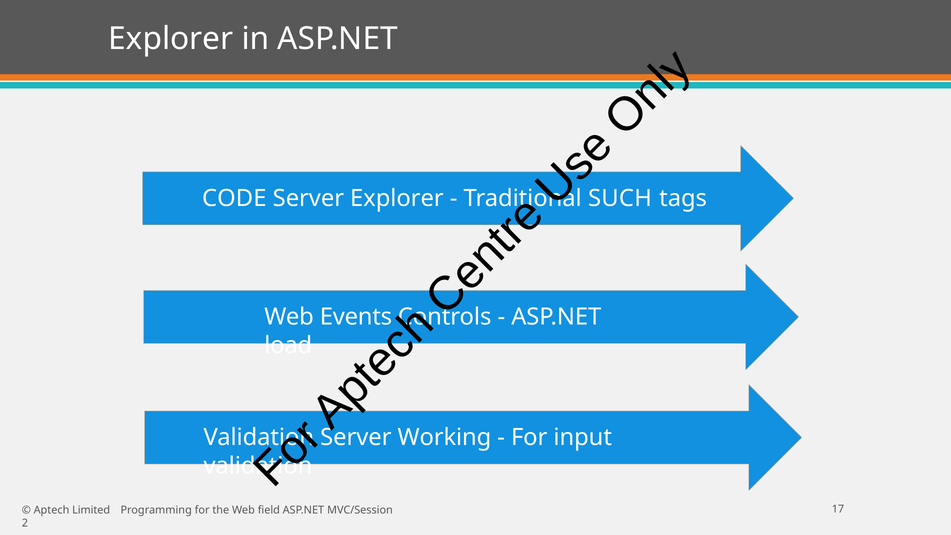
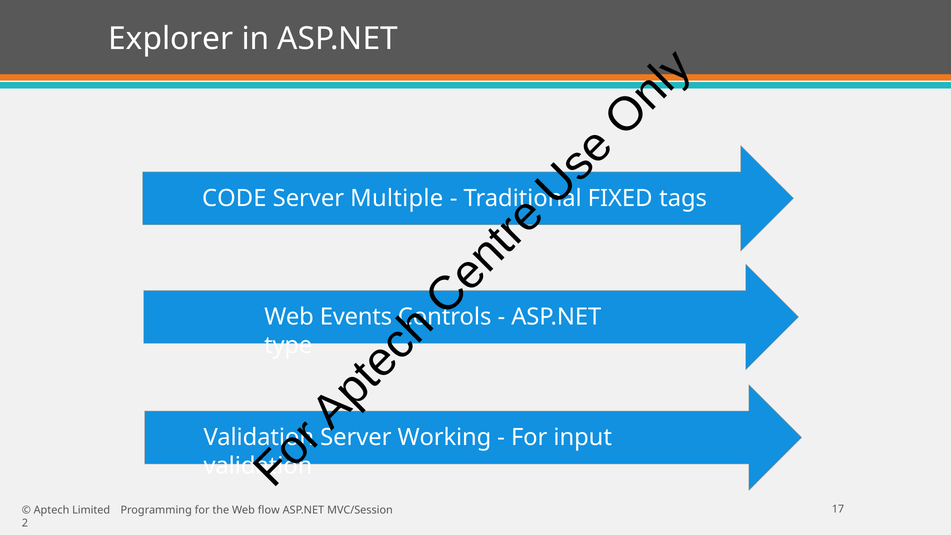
Server Explorer: Explorer -> Multiple (397, 198)
SUCH: SUCH -> FIXED (620, 198)
load: load -> type (288, 345)
field: field -> flow (269, 510)
